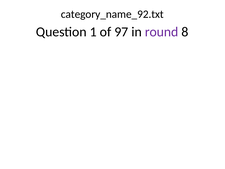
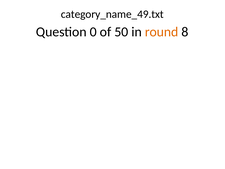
category_name_92.txt: category_name_92.txt -> category_name_49.txt (112, 14)
1: 1 -> 0 (93, 32)
97: 97 -> 50 (121, 32)
round colour: purple -> orange (162, 32)
